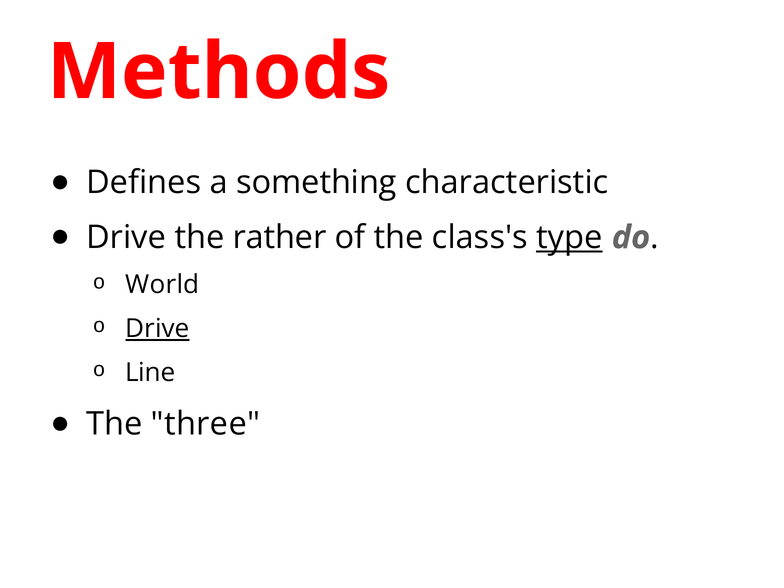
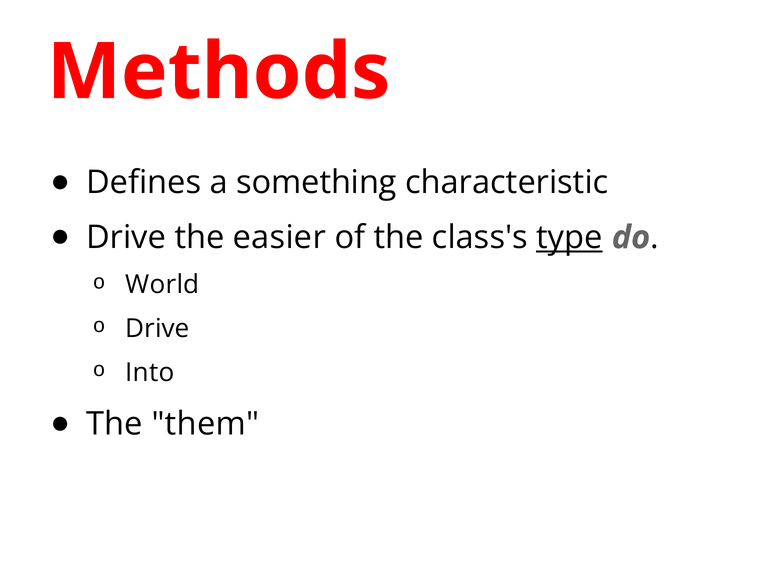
rather: rather -> easier (279, 237)
Drive underline: present -> none (157, 329)
Line: Line -> Into (150, 373)
three: three -> them (206, 424)
